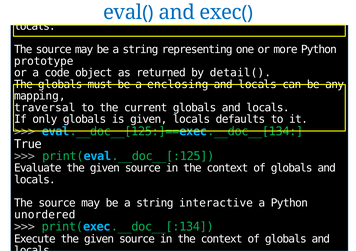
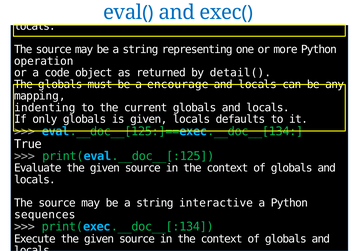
prototype: prototype -> operation (44, 61)
enclosing: enclosing -> encourage (178, 84)
traversal: traversal -> indenting (45, 108)
unordered: unordered -> sequences (45, 215)
